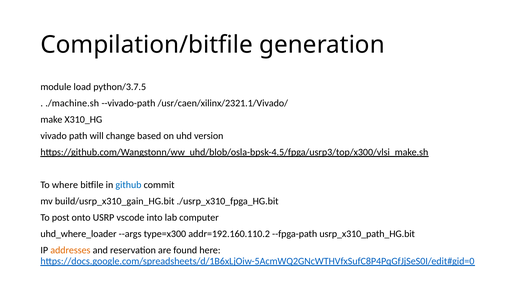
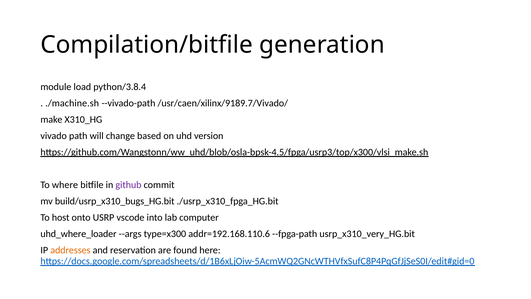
python/3.7.5: python/3.7.5 -> python/3.8.4 (120, 87)
/usr/caen/xilinx/2321.1/Vivado/: /usr/caen/xilinx/2321.1/Vivado/ -> /usr/caen/xilinx/9189.7/Vivado/ (223, 103)
github colour: blue -> purple (128, 185)
build/usrp_x310_gain_HG.bit: build/usrp_x310_gain_HG.bit -> build/usrp_x310_bugs_HG.bit (115, 201)
post: post -> host (61, 217)
addr=192.160.110.2: addr=192.160.110.2 -> addr=192.168.110.6 (229, 234)
usrp_x310_path_HG.bit: usrp_x310_path_HG.bit -> usrp_x310_very_HG.bit (367, 234)
